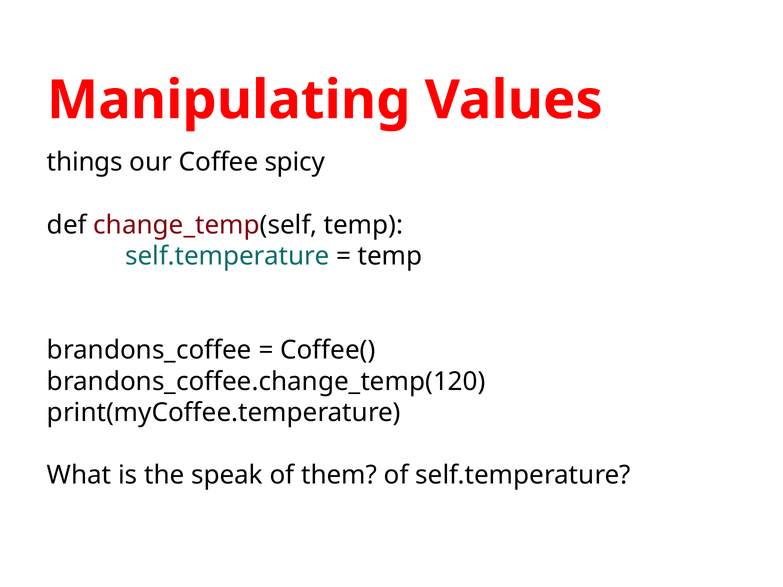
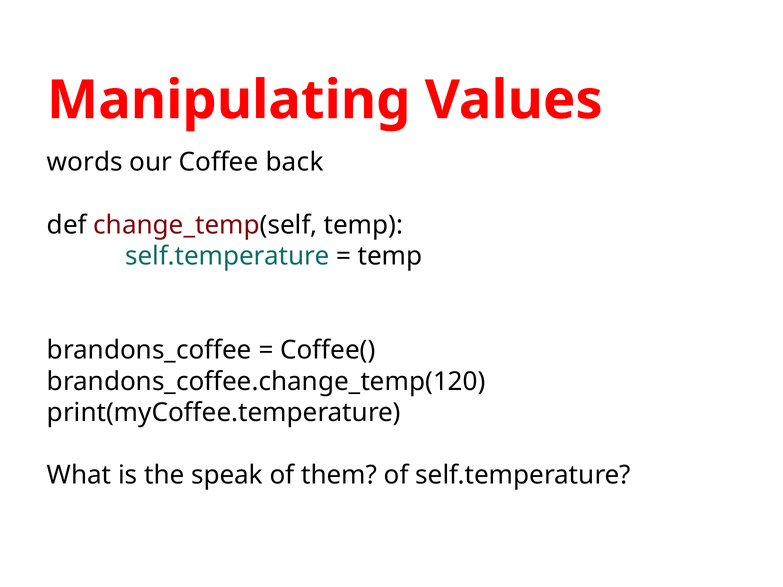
things: things -> words (85, 162)
spicy: spicy -> back (295, 162)
